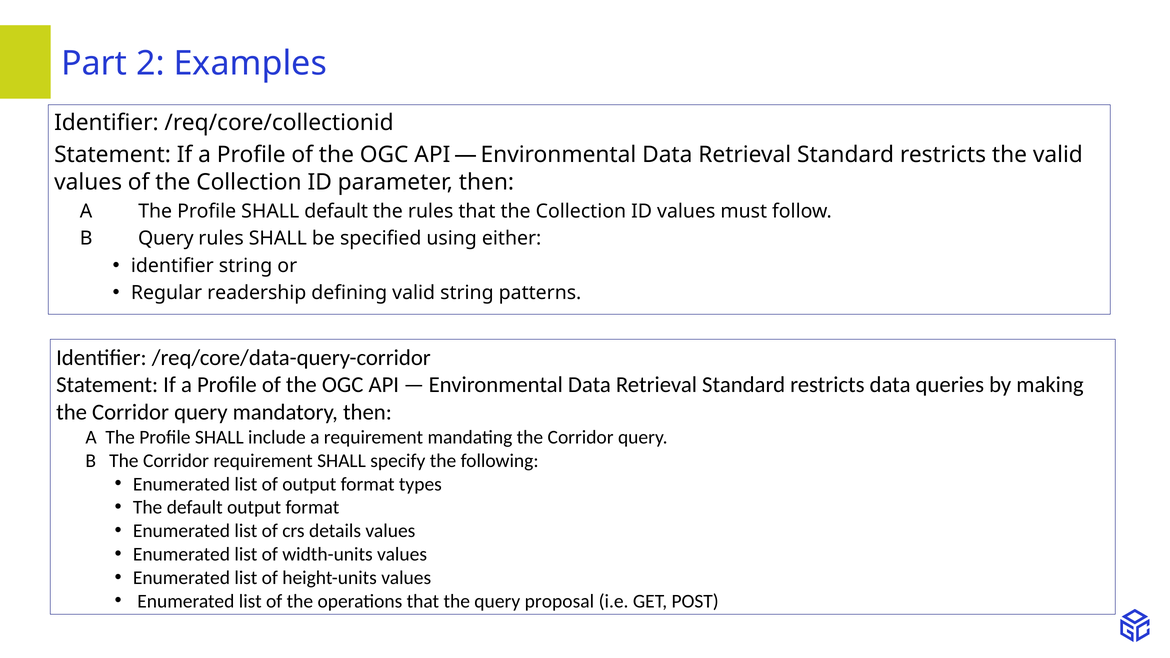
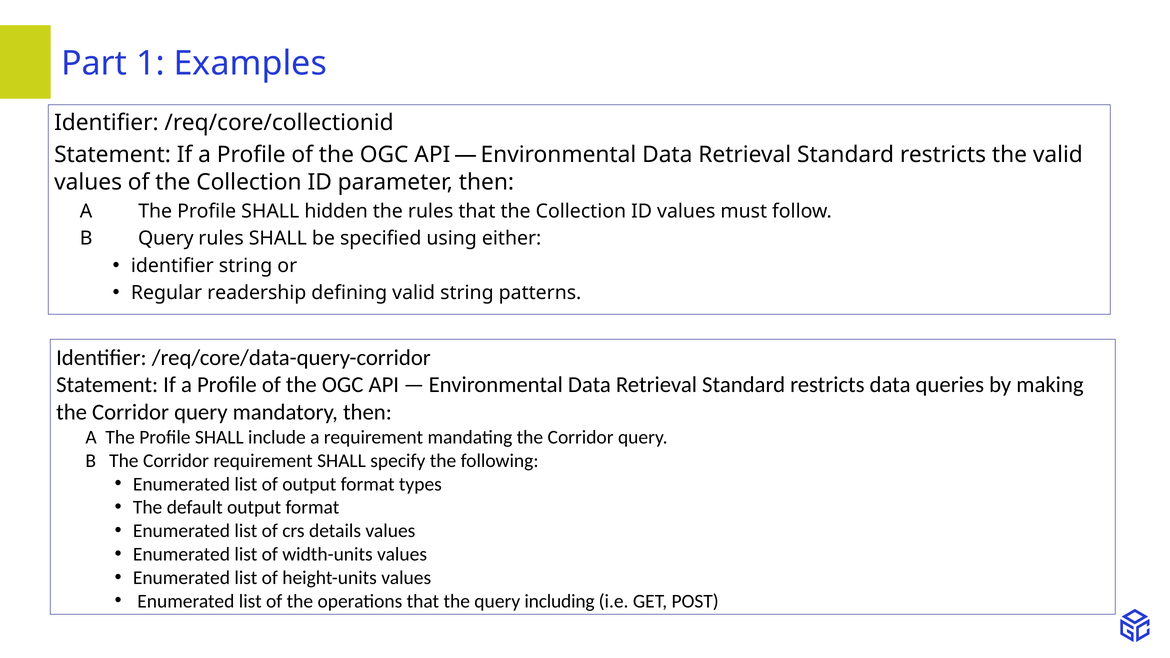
2: 2 -> 1 (150, 63)
SHALL default: default -> hidden (336, 211)
proposal: proposal -> including (560, 601)
